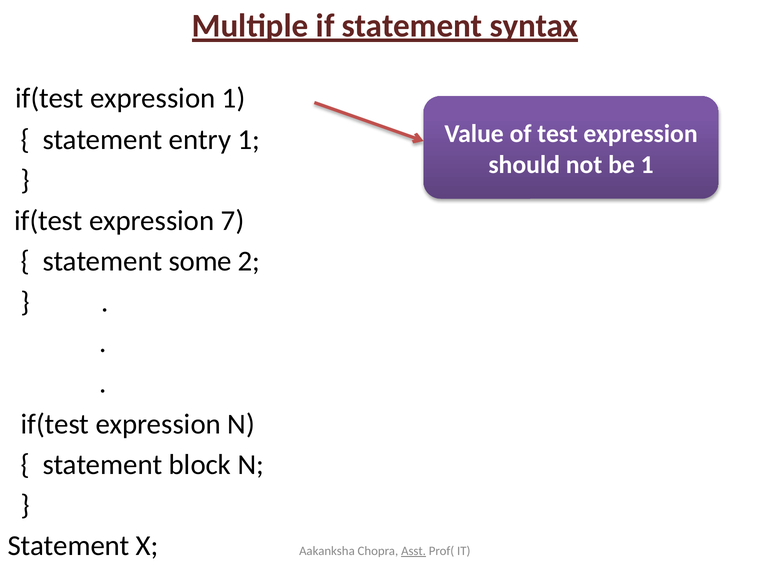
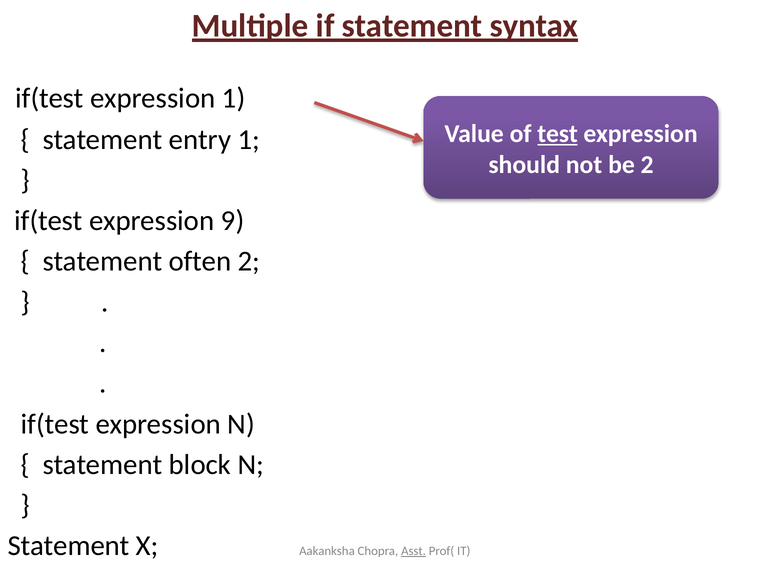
test underline: none -> present (558, 134)
be 1: 1 -> 2 (647, 165)
7: 7 -> 9 (233, 221)
some: some -> often (200, 262)
